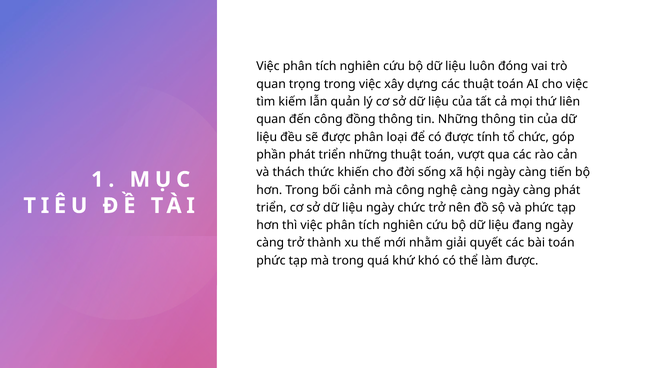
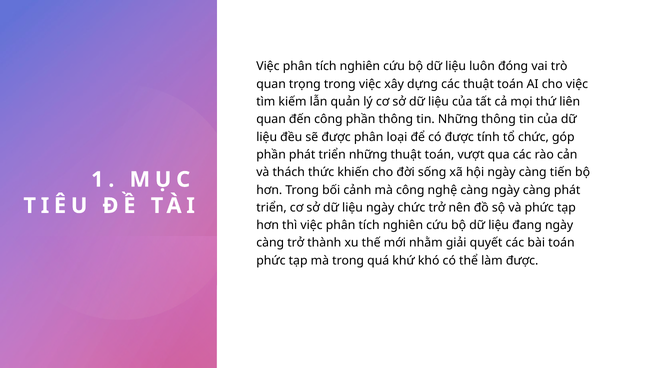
công đồng: đồng -> phần (361, 119)
